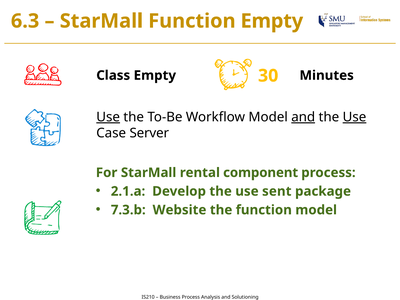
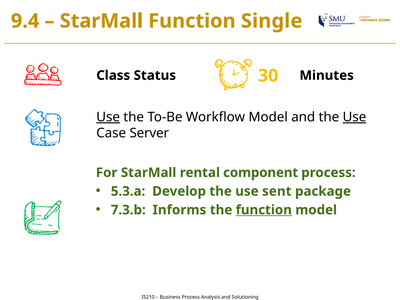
6.3: 6.3 -> 9.4 (25, 21)
Function Empty: Empty -> Single (272, 21)
Class Empty: Empty -> Status (155, 75)
and underline: present -> none (303, 117)
2.1.a: 2.1.a -> 5.3.a (128, 191)
Website: Website -> Informs (179, 210)
function underline: none -> present (264, 210)
